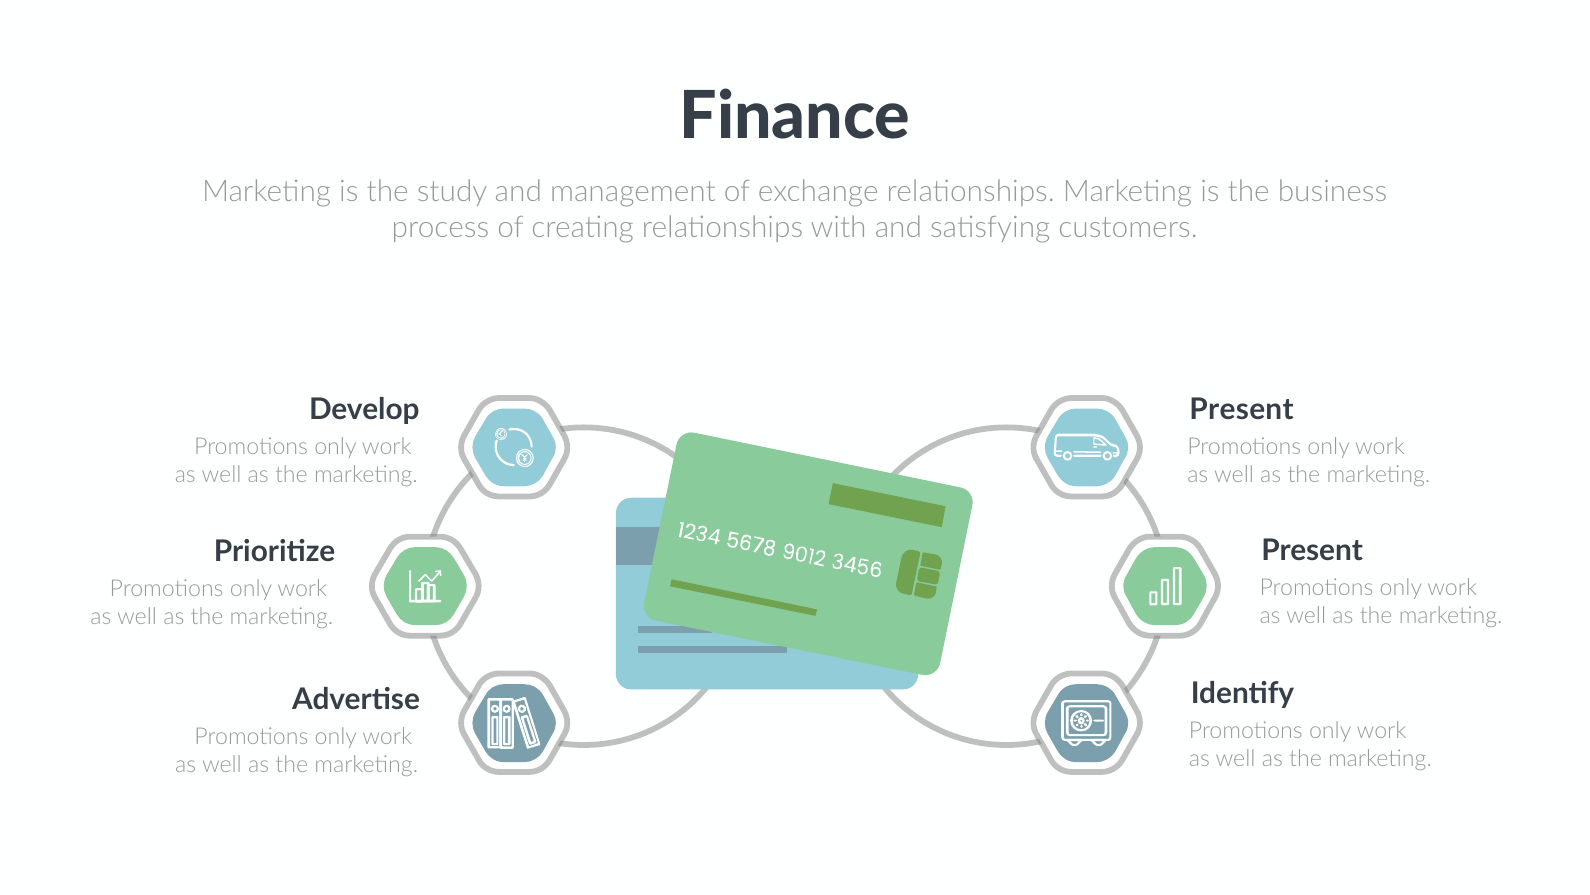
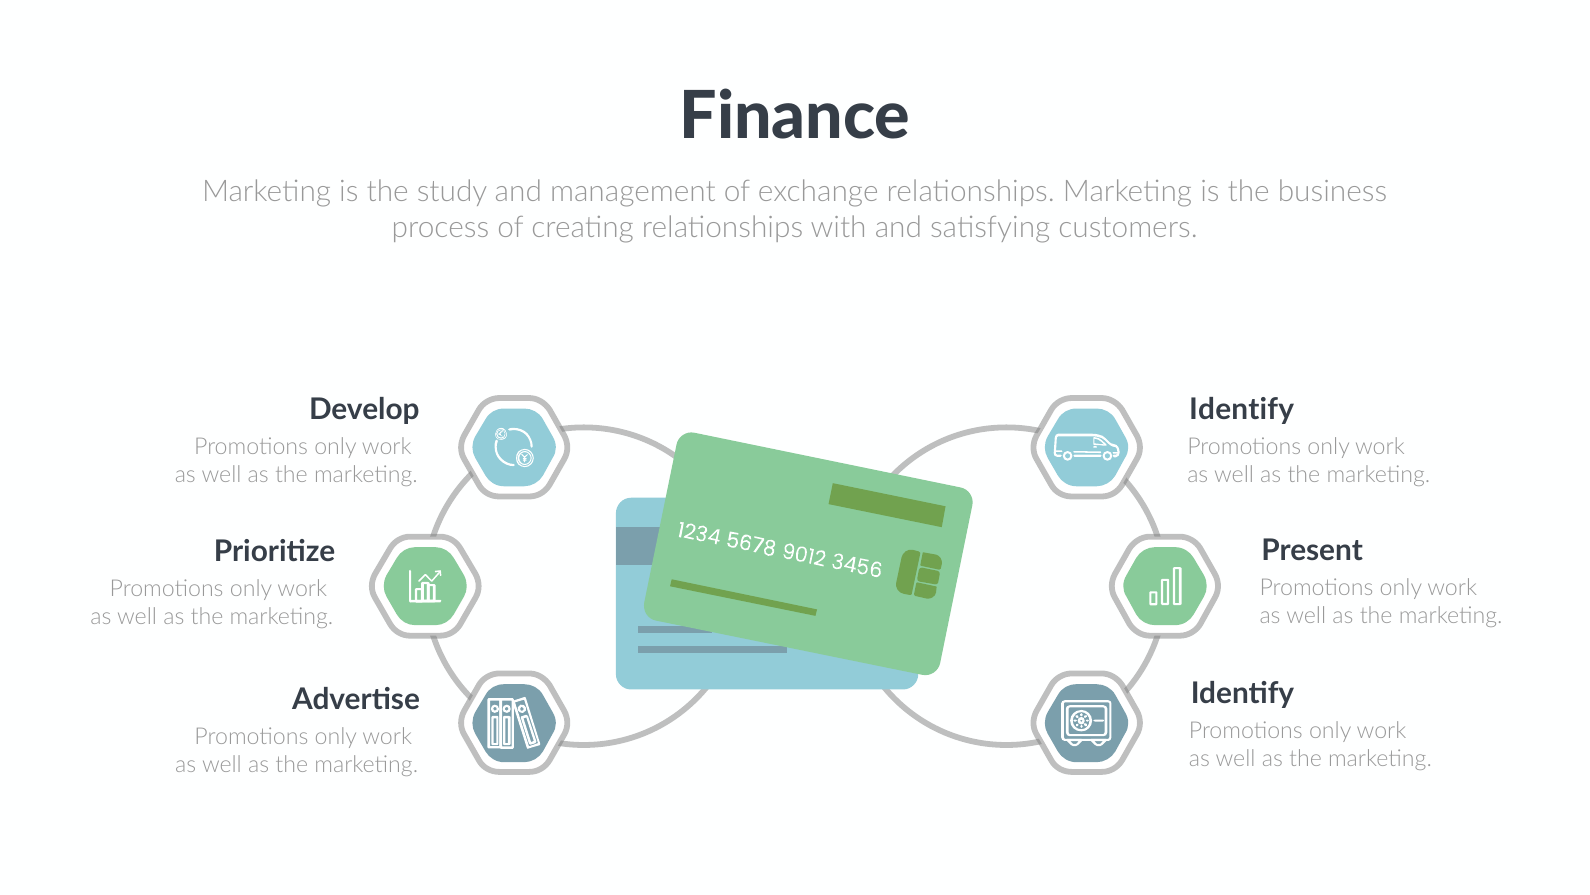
Present: Present -> Identify (1242, 409)
